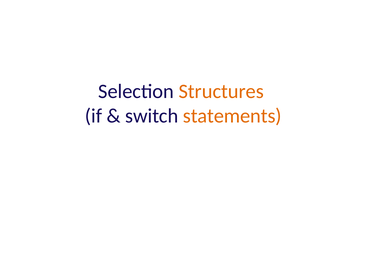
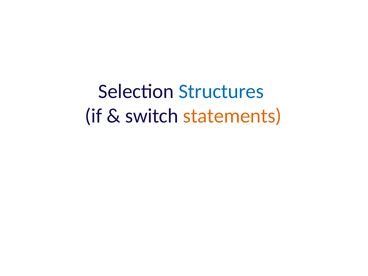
Structures colour: orange -> blue (221, 91)
